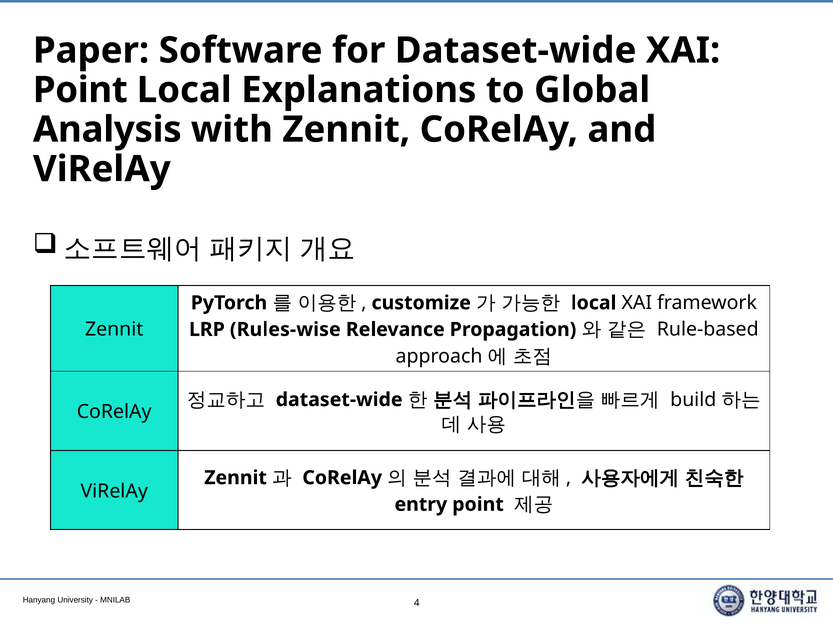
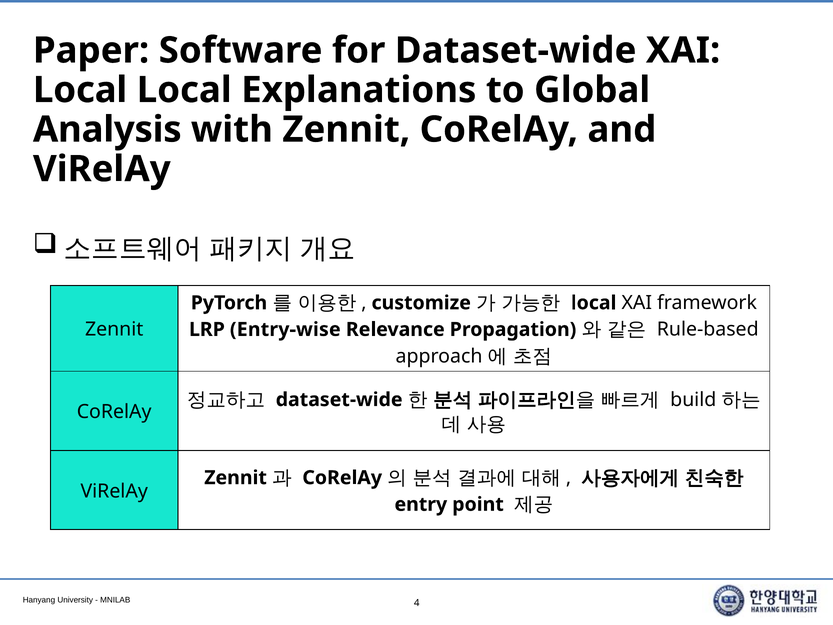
Point: Point -> Local (80, 90)
Rules-wise: Rules-wise -> Entry-wise (285, 329)
